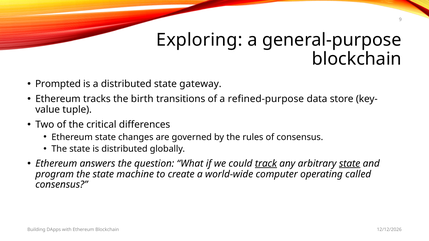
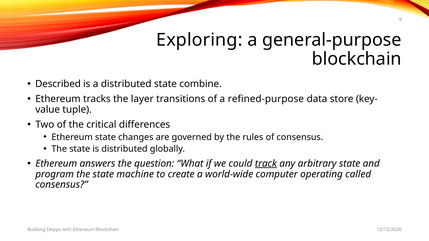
Prompted: Prompted -> Described (58, 84)
gateway: gateway -> combine (201, 84)
birth: birth -> layer (142, 99)
state underline: present -> none (350, 164)
